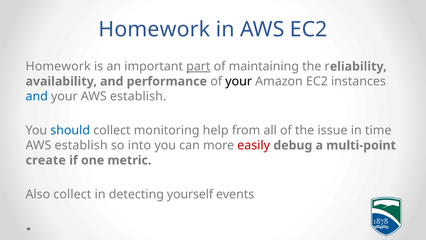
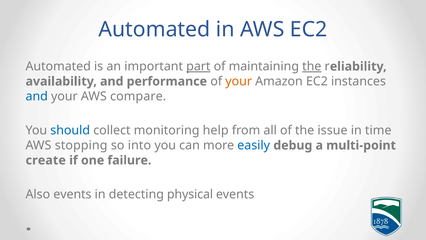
Homework: Homework -> Automated (154, 29)
Homework: Homework -> Automated (58, 66)
the underline: none -> present (312, 66)
your colour: black -> orange (239, 81)
your AWS establish: establish -> compare (138, 96)
establish: establish -> stopping (81, 145)
easily colour: red -> blue (254, 145)
metric: metric -> failure (129, 160)
Also collect: collect -> events (72, 194)
yourself: yourself -> physical (190, 194)
